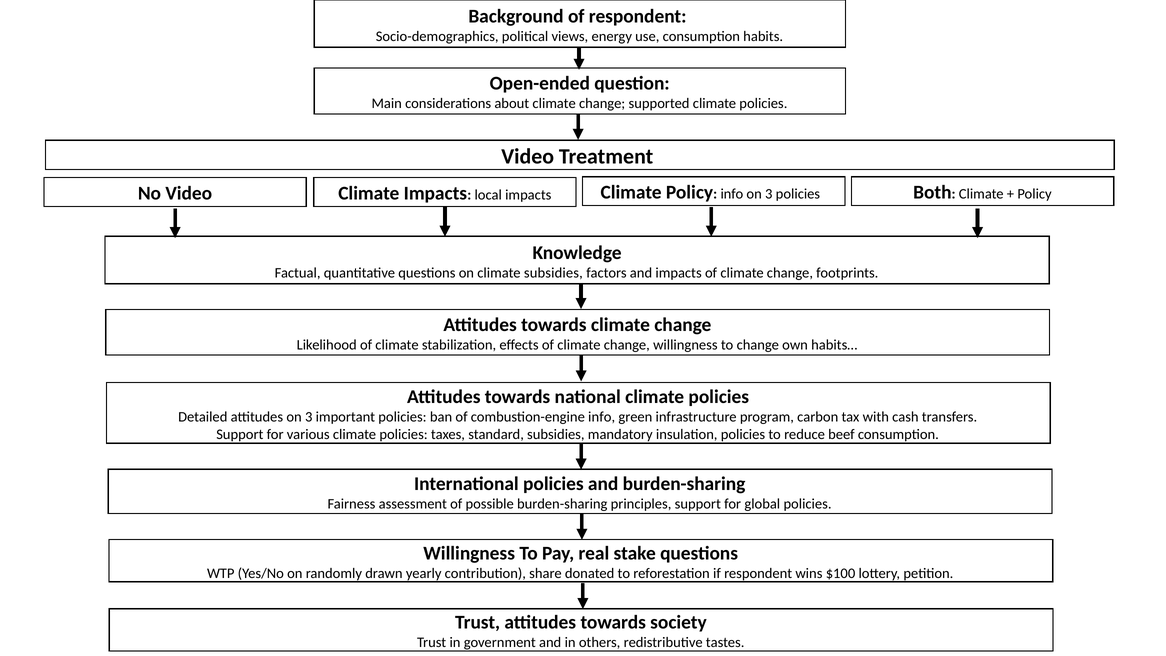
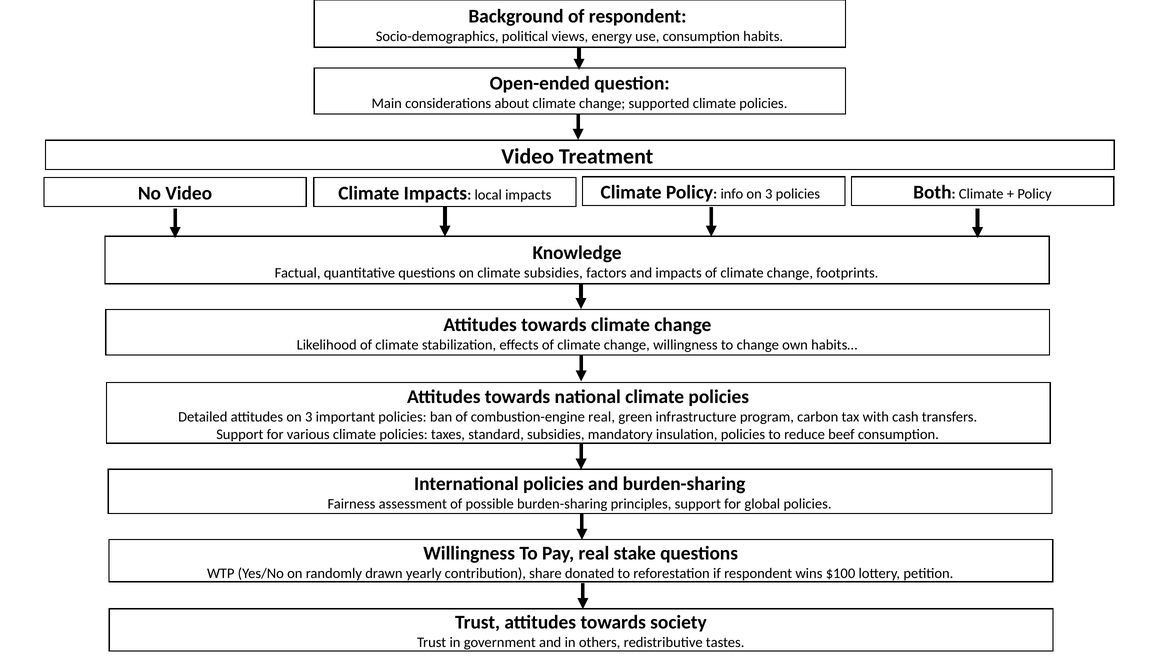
combustion-engine info: info -> real (602, 417)
